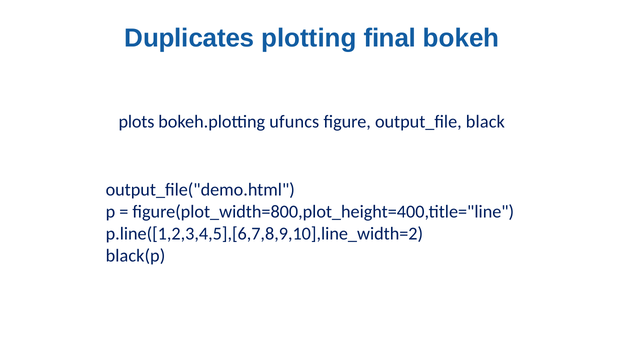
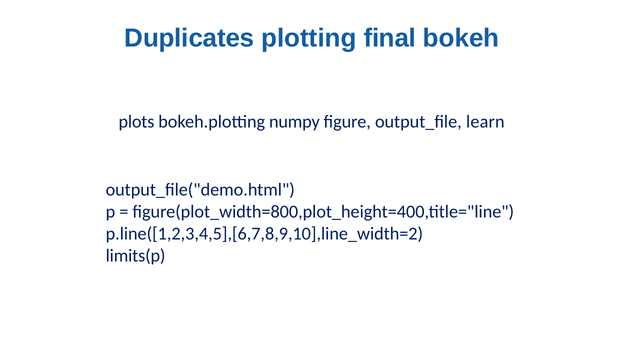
ufuncs: ufuncs -> numpy (294, 122)
black: black -> learn (485, 122)
black(p: black(p -> limits(p (136, 256)
